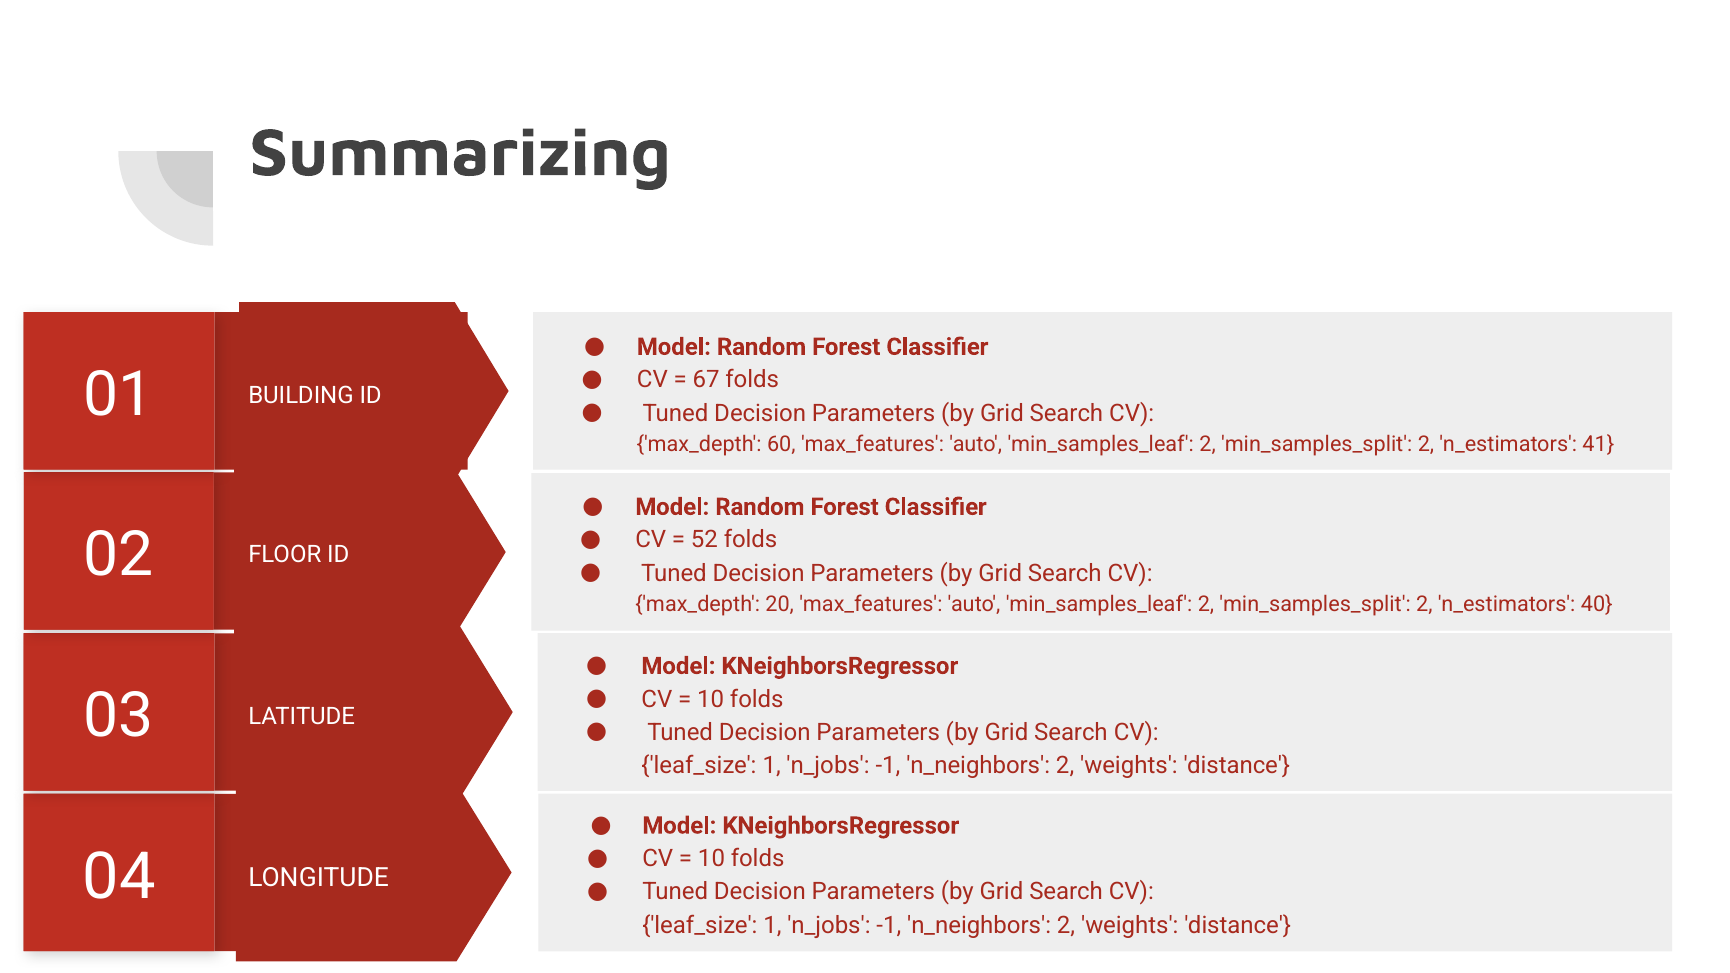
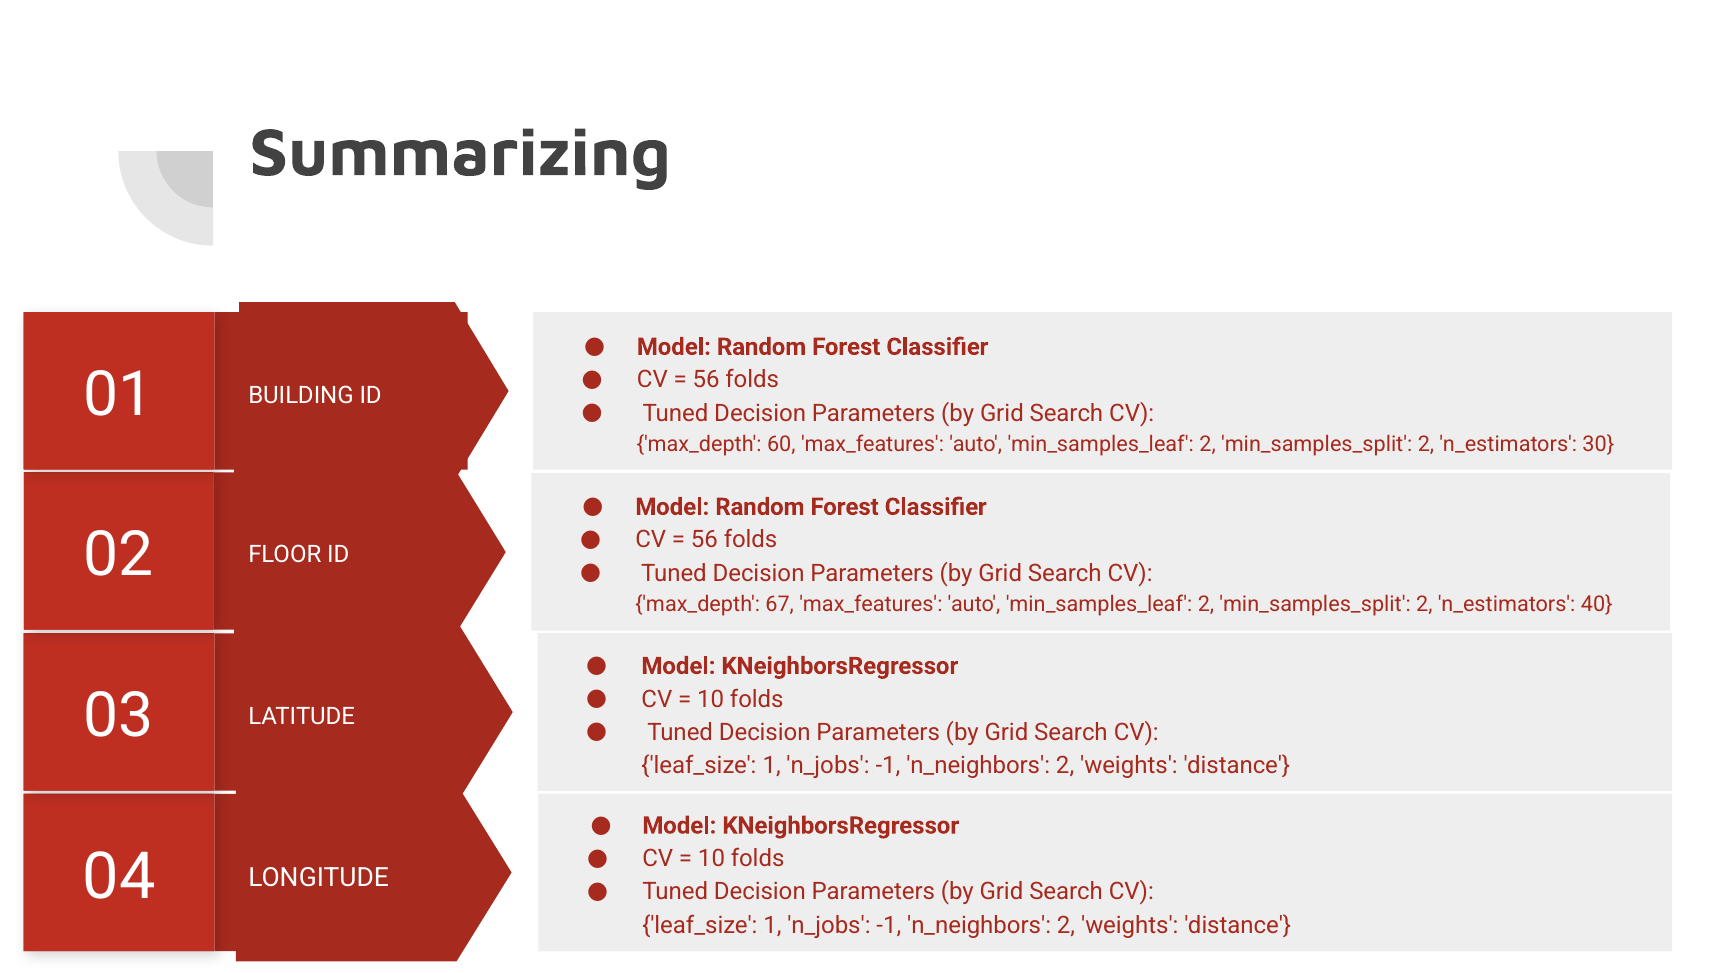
67: 67 -> 56 (706, 380)
41: 41 -> 30 (1598, 444)
52: 52 -> 56 (704, 540)
20: 20 -> 67 (780, 604)
